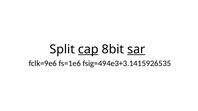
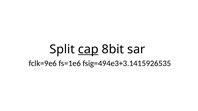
sar underline: present -> none (136, 49)
